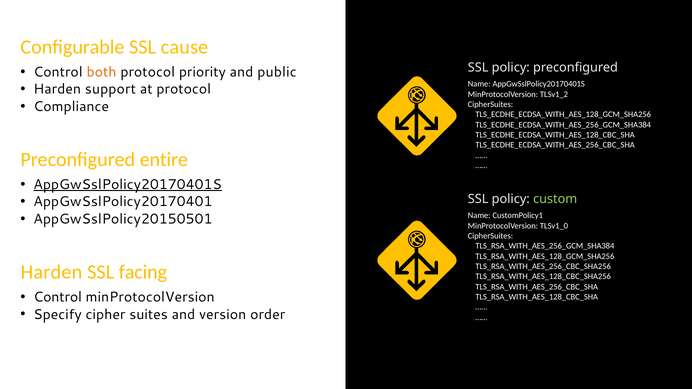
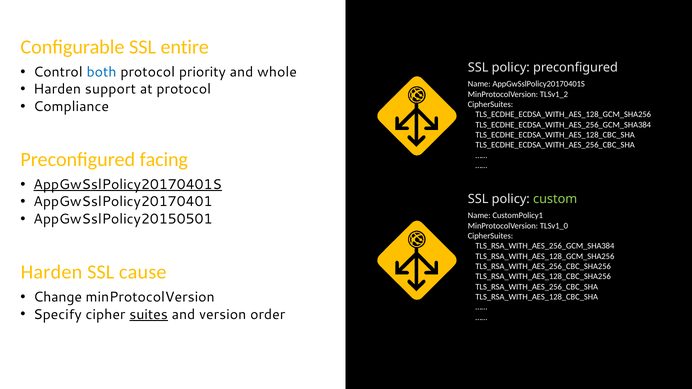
cause: cause -> entire (185, 47)
both colour: orange -> blue (102, 72)
public: public -> whole (277, 72)
entire: entire -> facing (164, 160)
facing: facing -> cause (143, 272)
Control: Control -> Change (58, 297)
suites underline: none -> present (149, 315)
